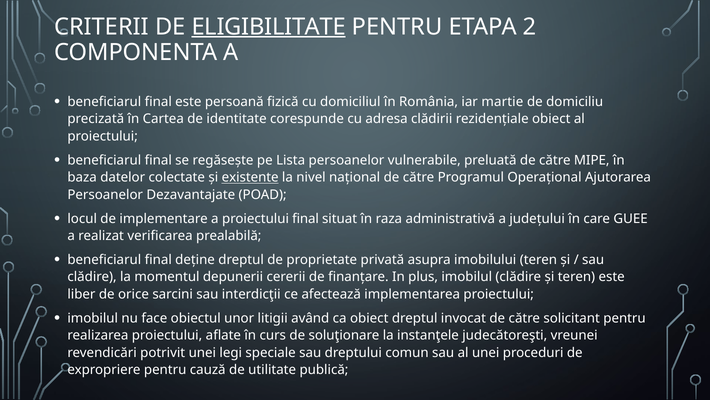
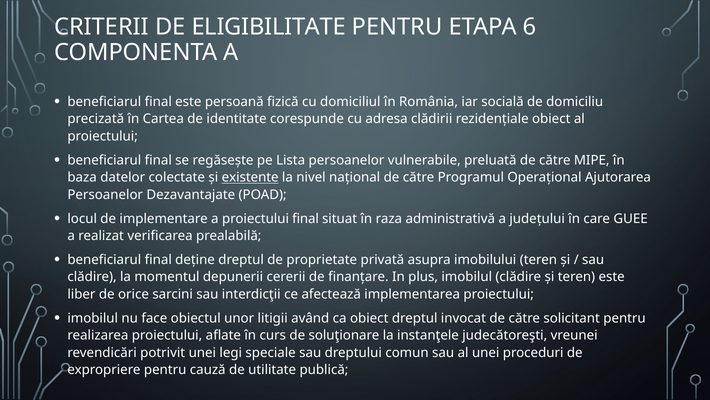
ELIGIBILITATE underline: present -> none (269, 27)
2: 2 -> 6 (530, 27)
martie: martie -> socială (502, 102)
